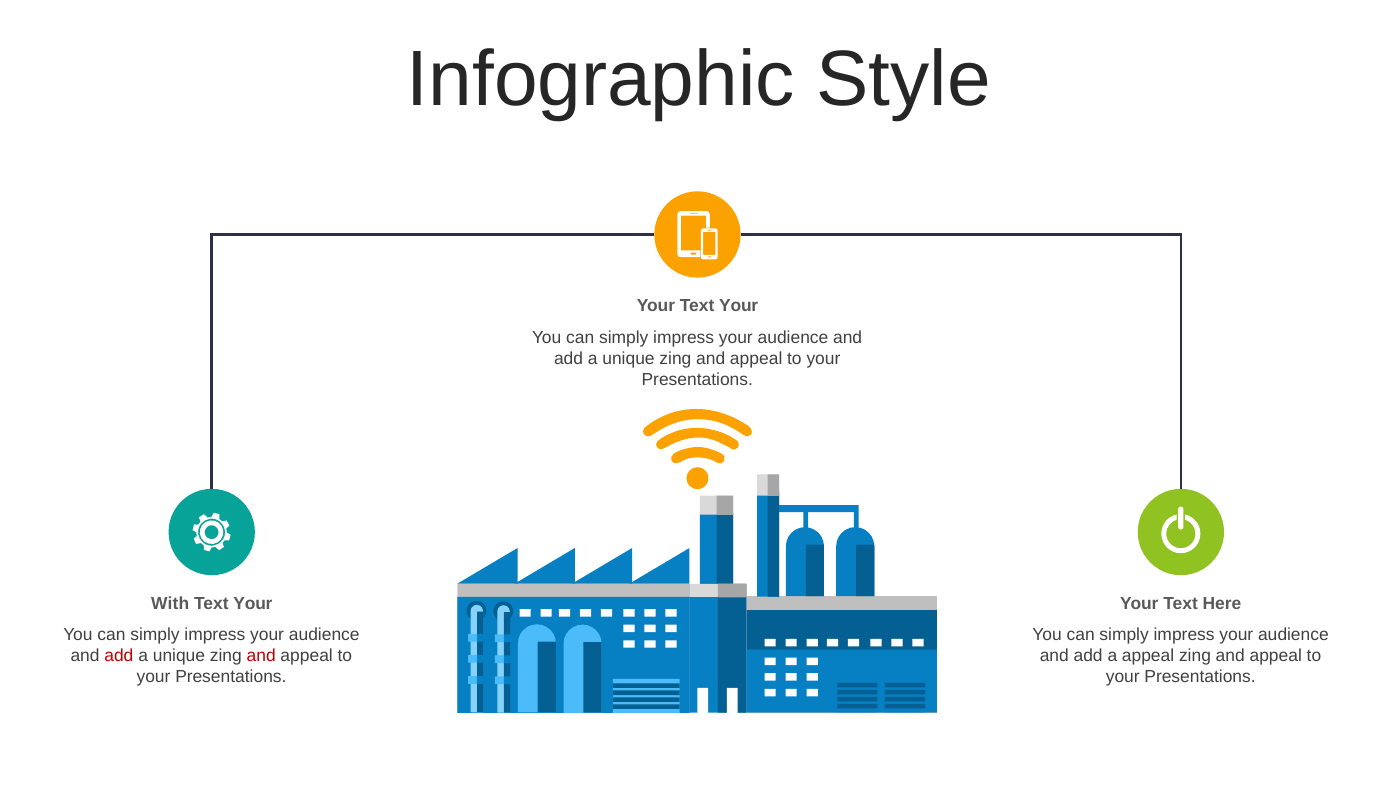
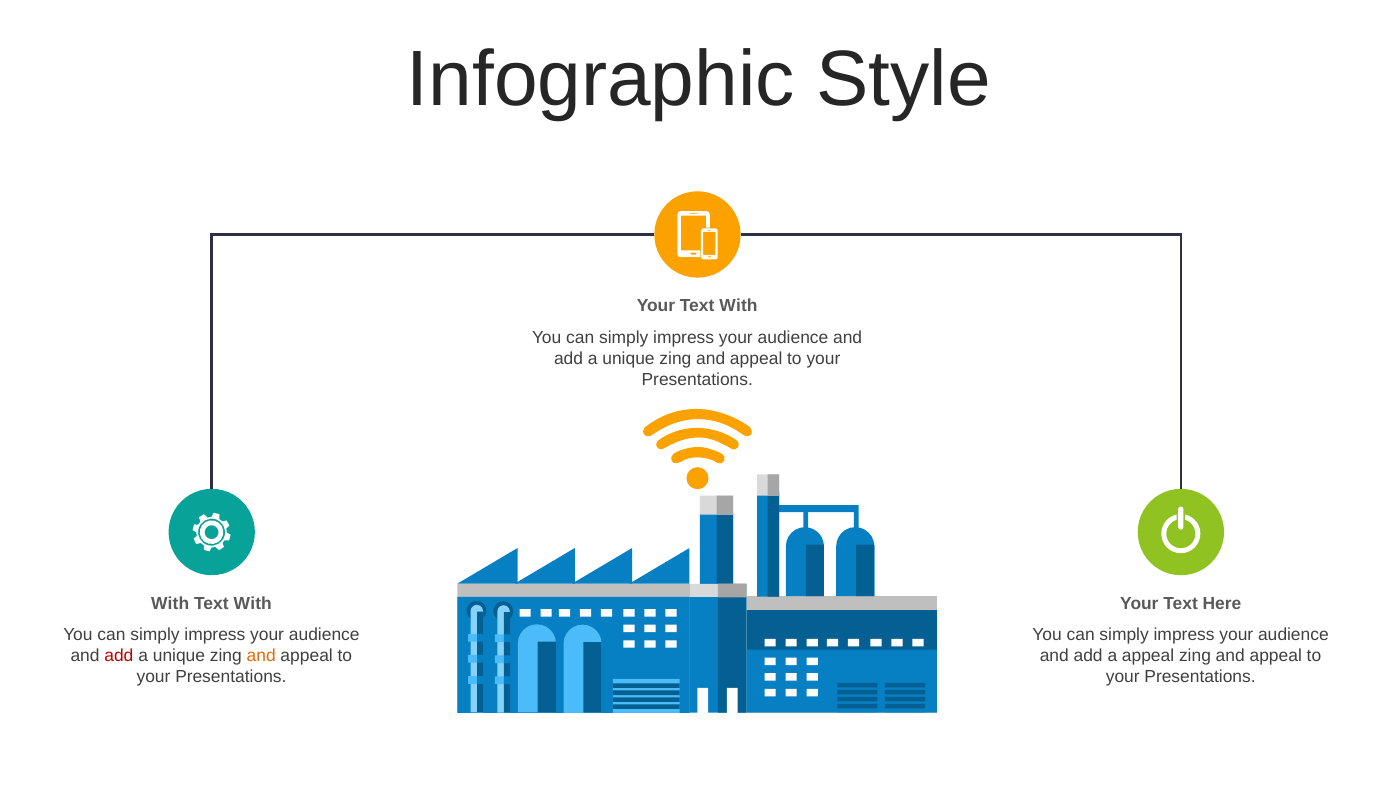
Your Text Your: Your -> With (739, 306)
Your: Your -> With (253, 603)
and colour: red -> orange (261, 656)
